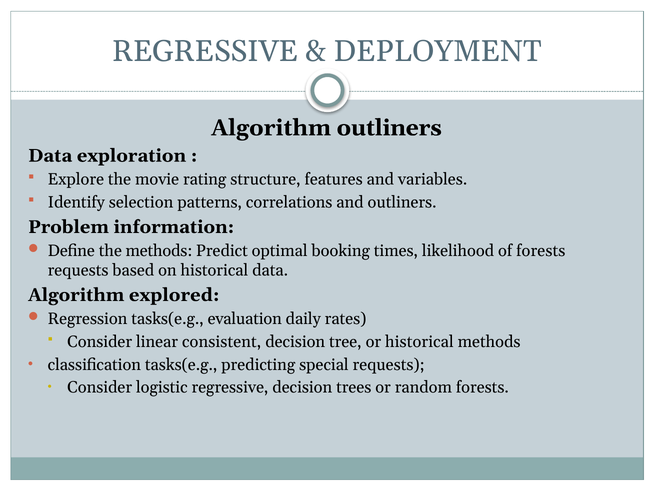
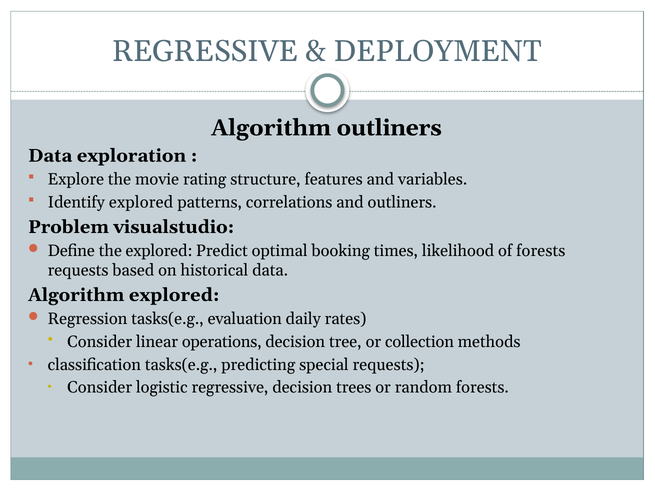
Identify selection: selection -> explored (141, 203)
information: information -> visualstudio (174, 227)
the methods: methods -> explored (159, 251)
consistent: consistent -> operations (222, 342)
or historical: historical -> collection (420, 342)
